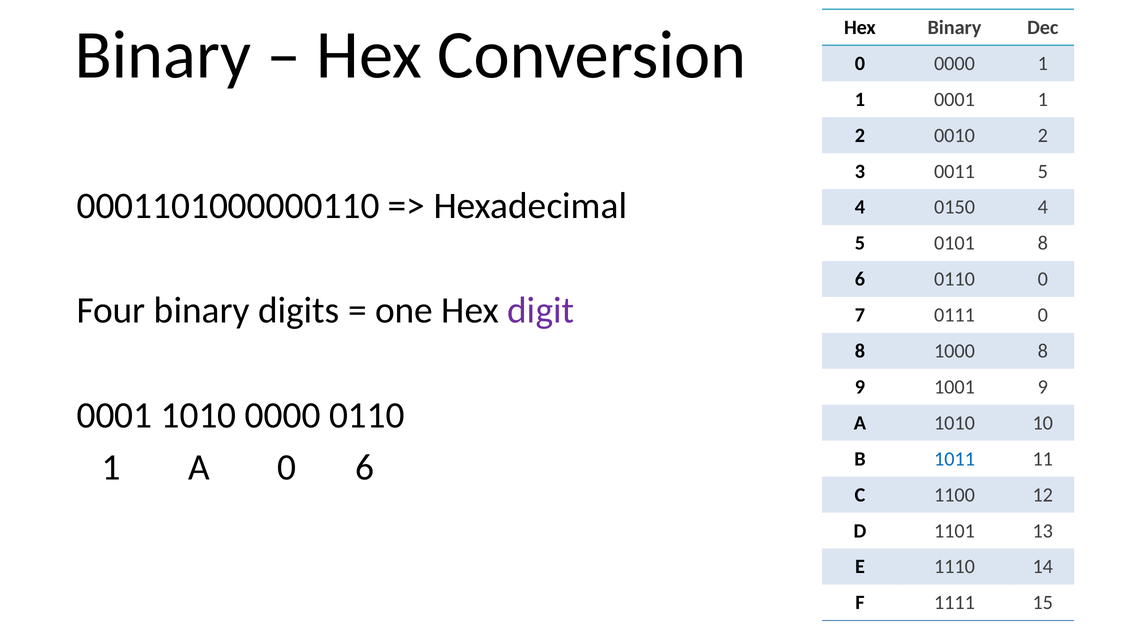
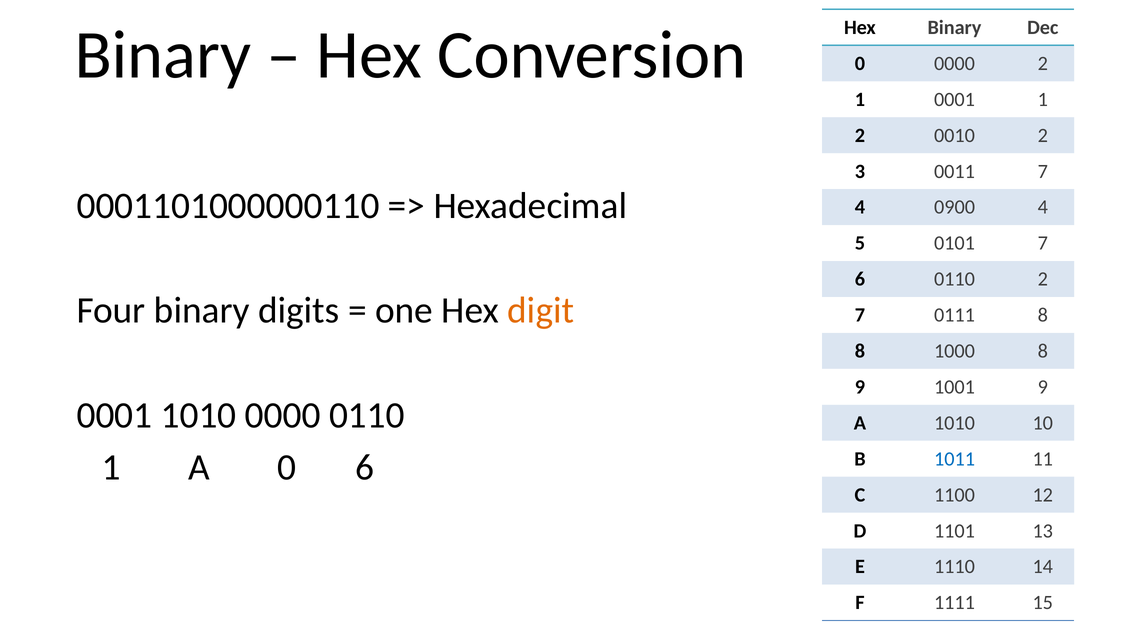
0000 1: 1 -> 2 (1043, 63)
0011 5: 5 -> 7 (1043, 171)
0150: 0150 -> 0900 (955, 207)
0101 8: 8 -> 7 (1043, 243)
0110 0: 0 -> 2 (1043, 279)
digit colour: purple -> orange (541, 310)
0111 0: 0 -> 8 (1043, 315)
